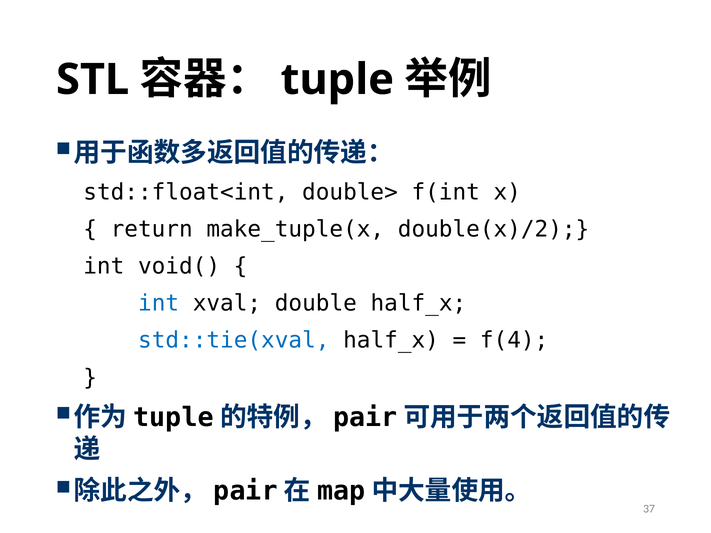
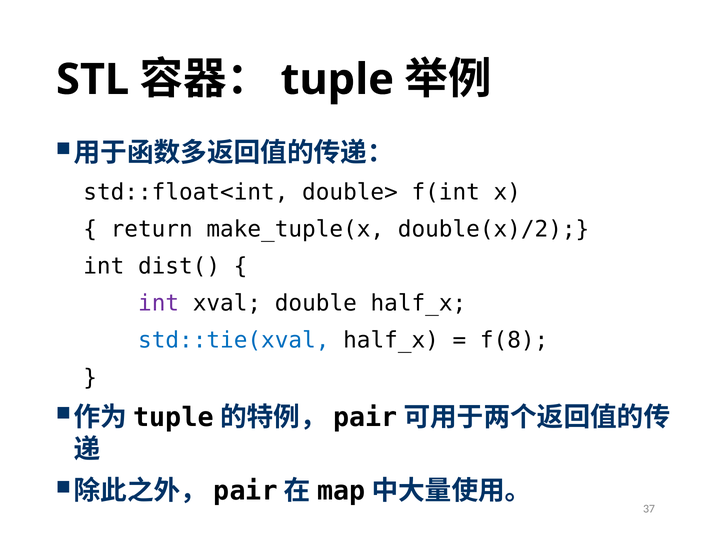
void(: void( -> dist( (179, 266)
int colour: blue -> purple (159, 303)
f(4: f(4 -> f(8 (514, 341)
